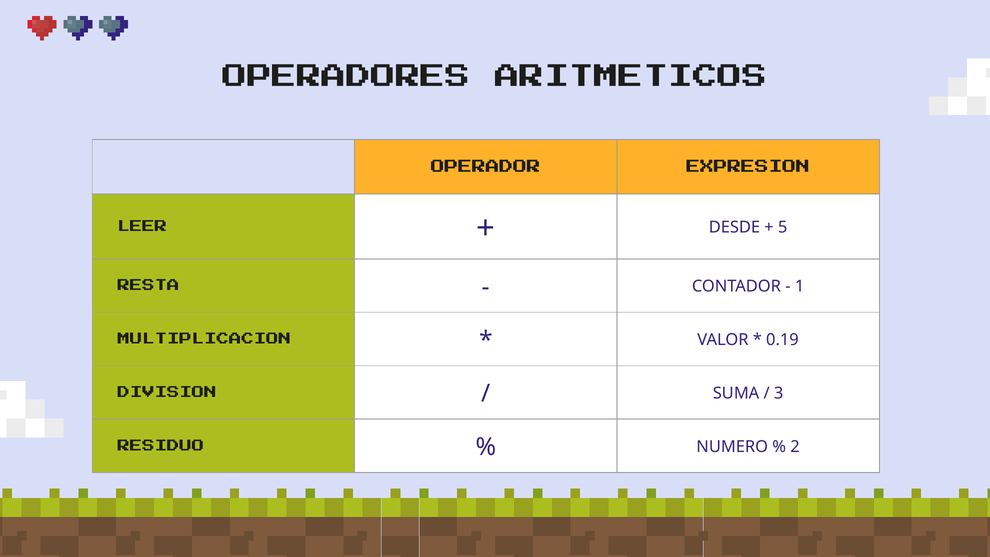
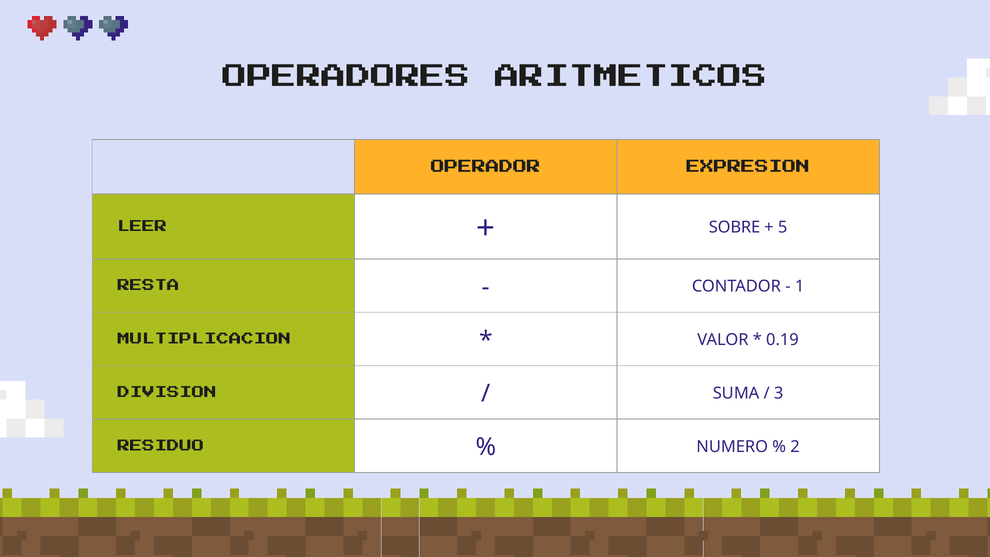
DESDE: DESDE -> SOBRE (734, 227)
